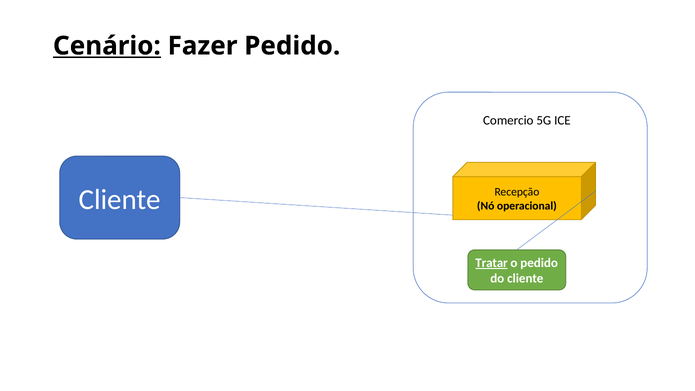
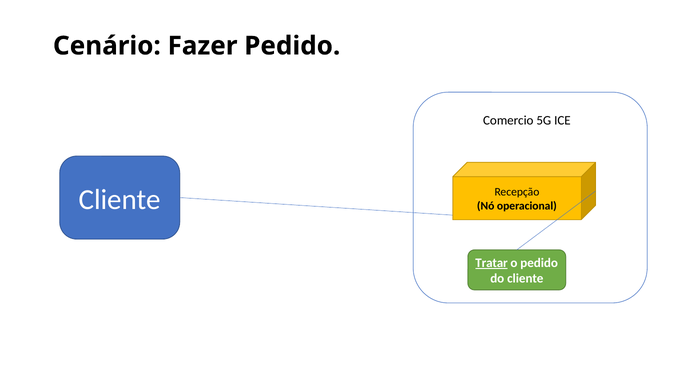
Cenário underline: present -> none (107, 46)
